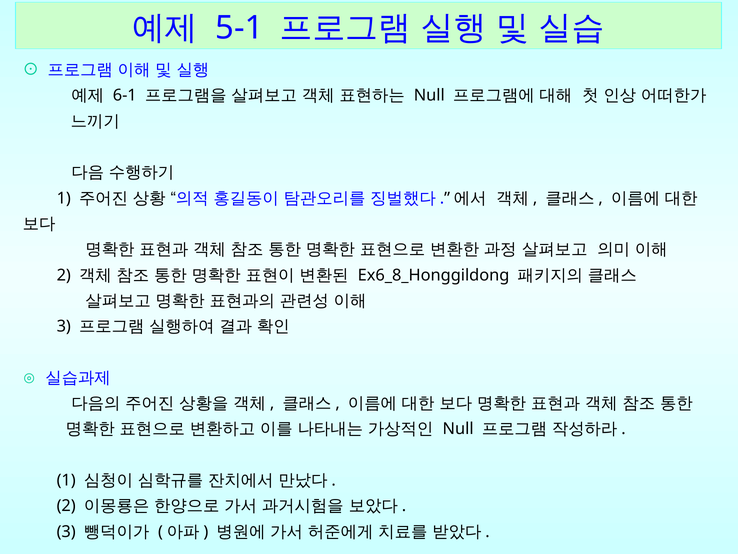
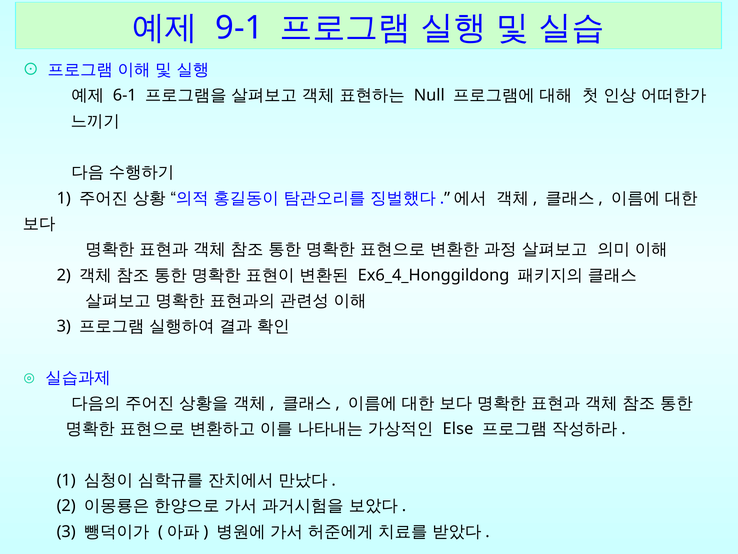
5-1: 5-1 -> 9-1 (239, 28)
Ex6_8_Honggildong: Ex6_8_Honggildong -> Ex6_4_Honggildong (434, 275)
Null: Null -> Else (458, 429)
